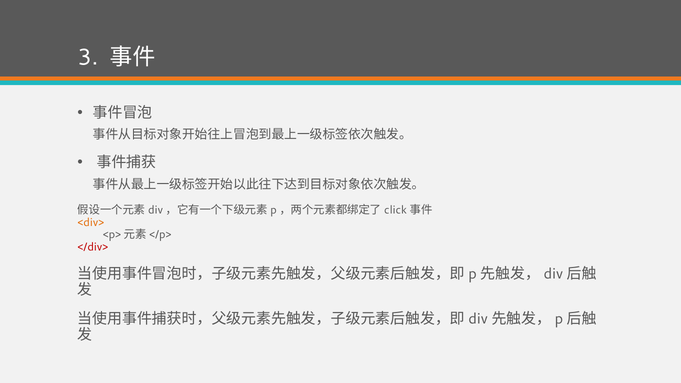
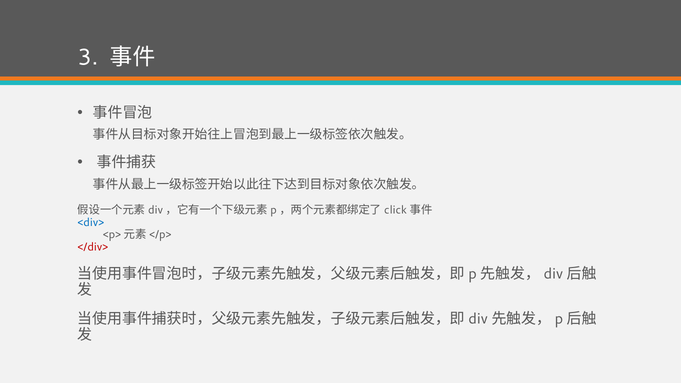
<div> colour: orange -> blue (91, 222)
